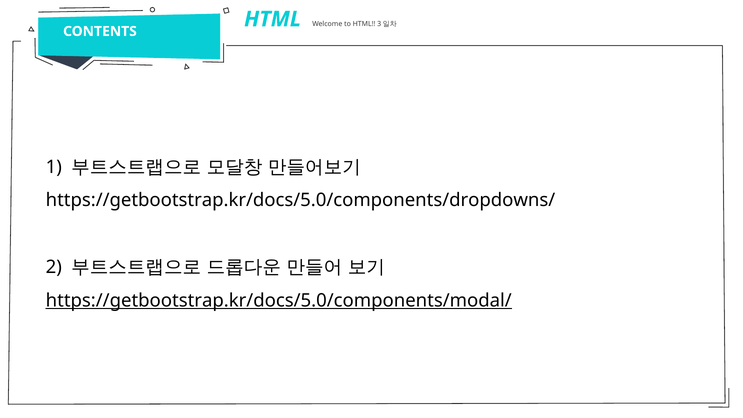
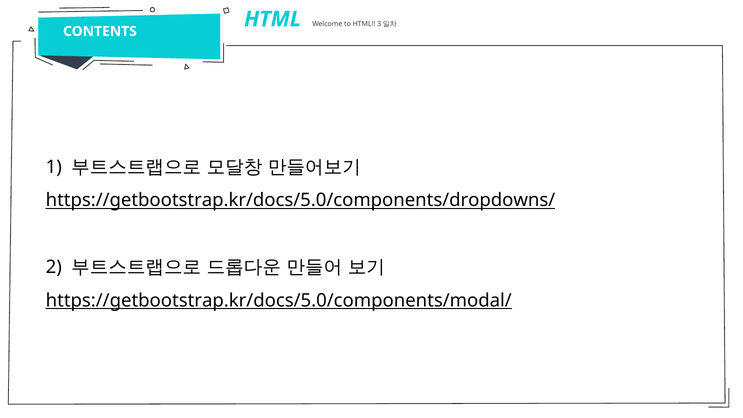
https://getbootstrap.kr/docs/5.0/components/dropdowns/ underline: none -> present (300, 200)
